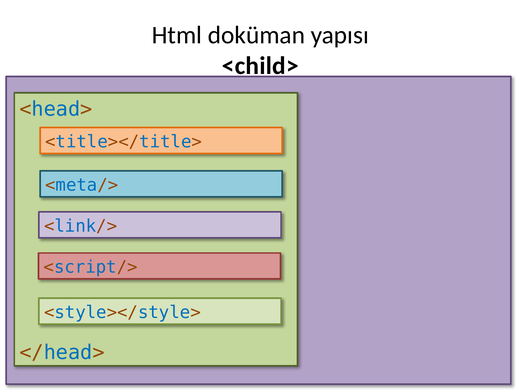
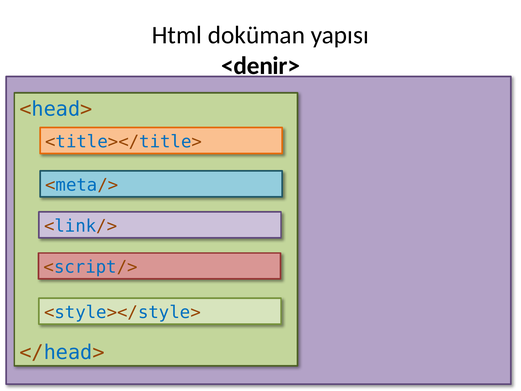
<child>: <child> -> <denir> (261, 66)
